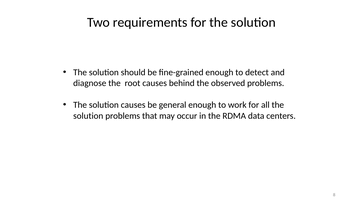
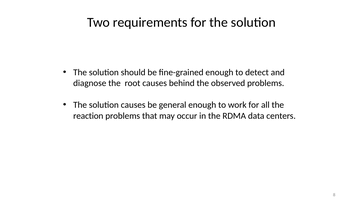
solution: solution -> reaction (88, 116)
